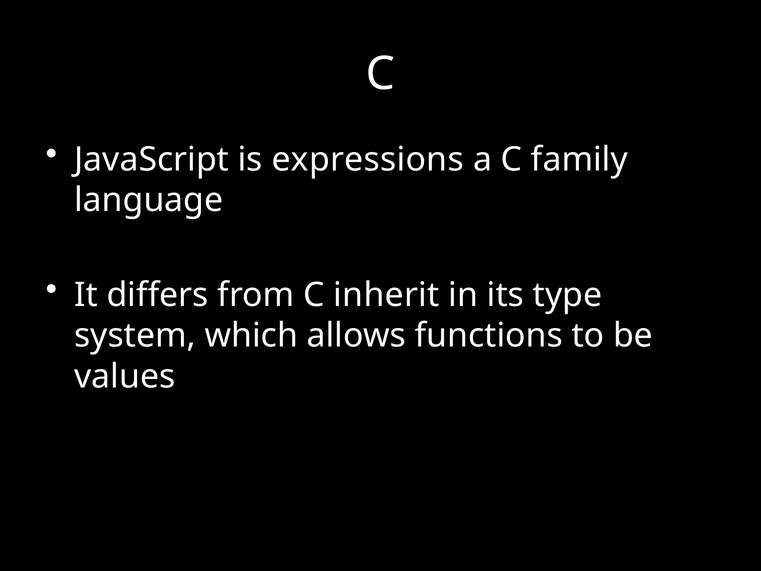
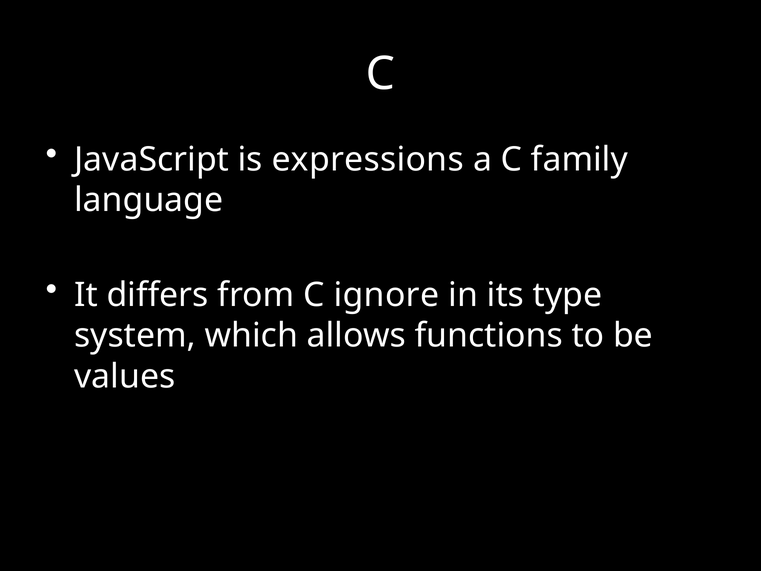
inherit: inherit -> ignore (386, 295)
